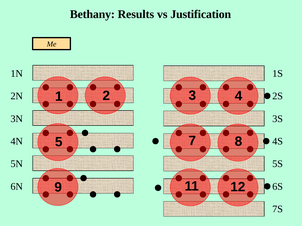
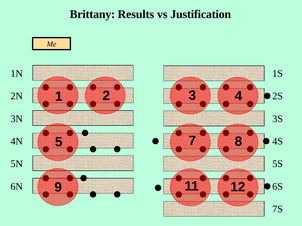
Bethany: Bethany -> Brittany (92, 14)
